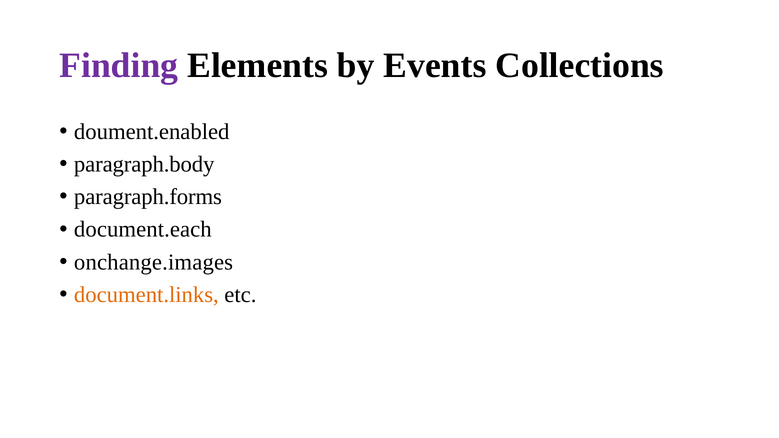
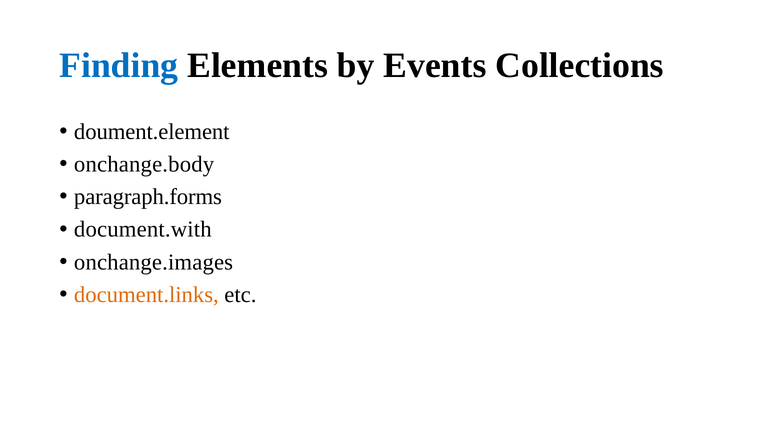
Finding colour: purple -> blue (119, 65)
doument.enabled: doument.enabled -> doument.element (152, 132)
paragraph.body: paragraph.body -> onchange.body (144, 164)
document.each: document.each -> document.with (143, 230)
